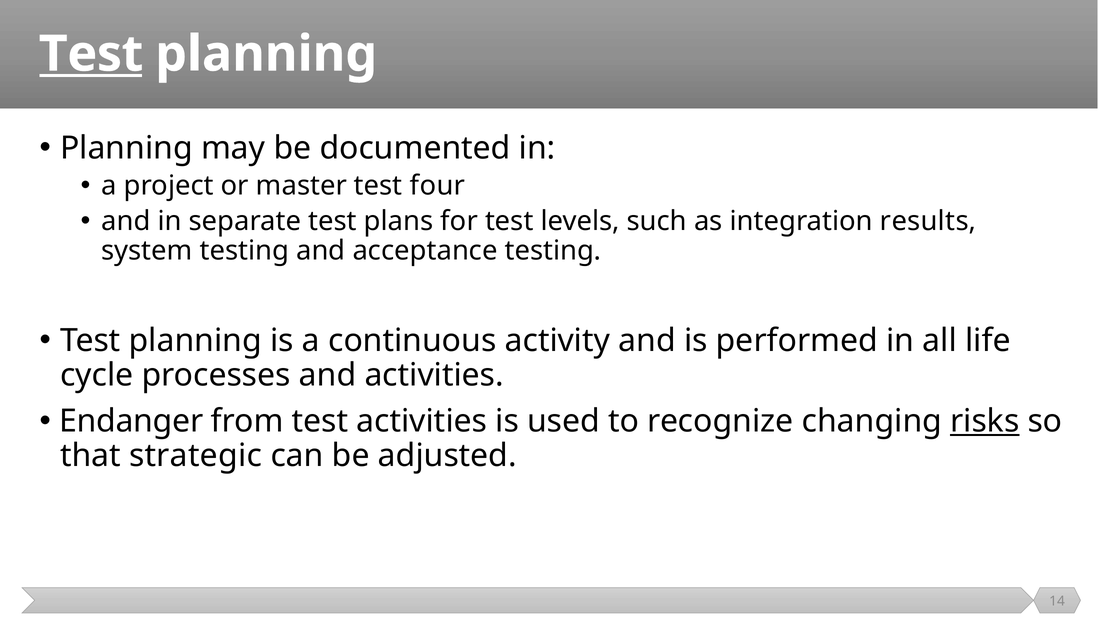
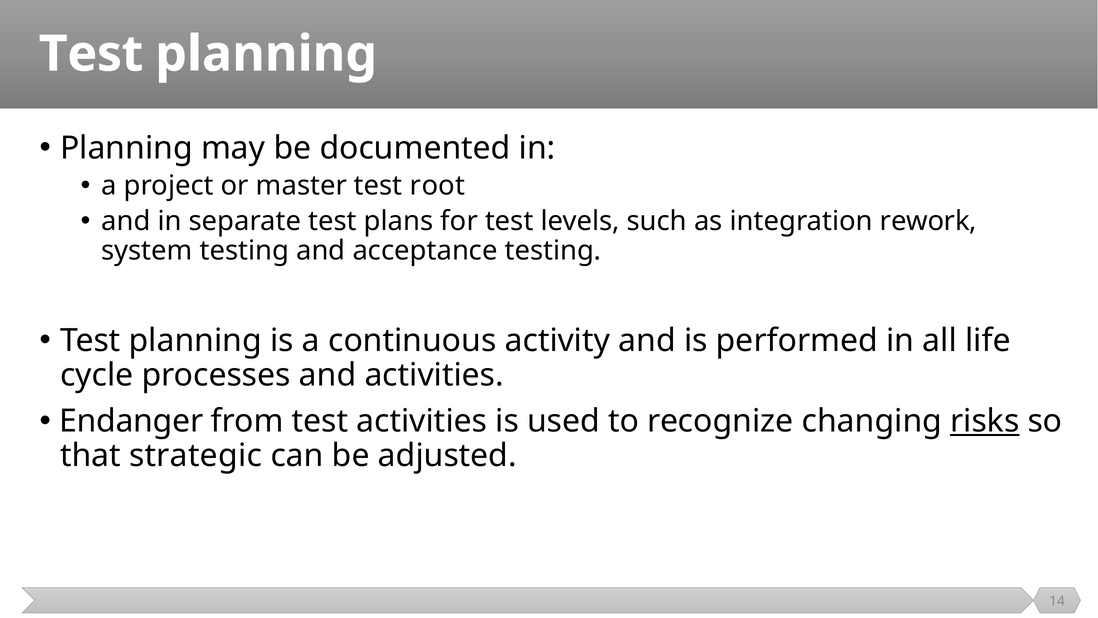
Test underline: present -> none (91, 54)
four: four -> root (438, 186)
results: results -> rework (928, 221)
